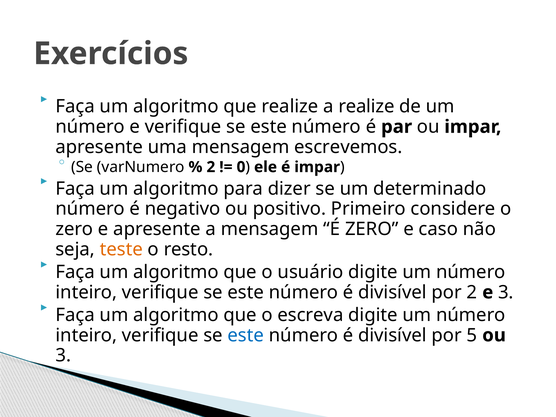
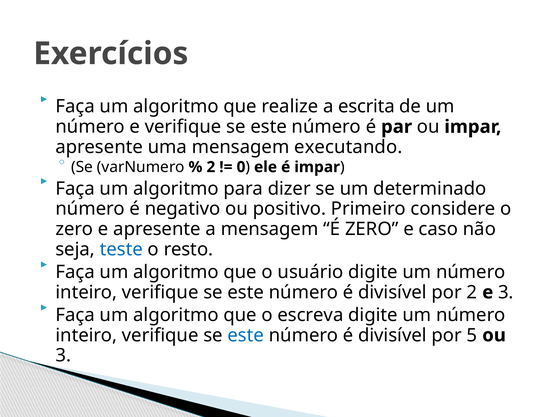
a realize: realize -> escrita (366, 107)
escrevemos: escrevemos -> executando (348, 147)
teste colour: orange -> blue (121, 249)
